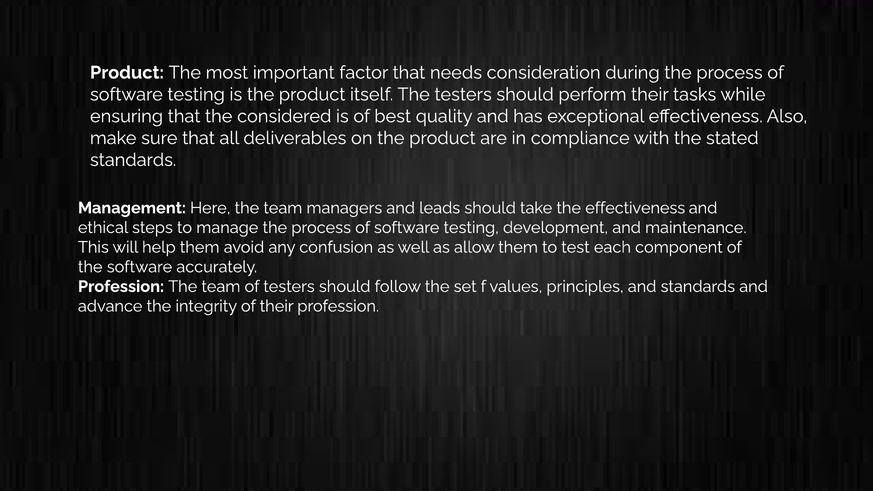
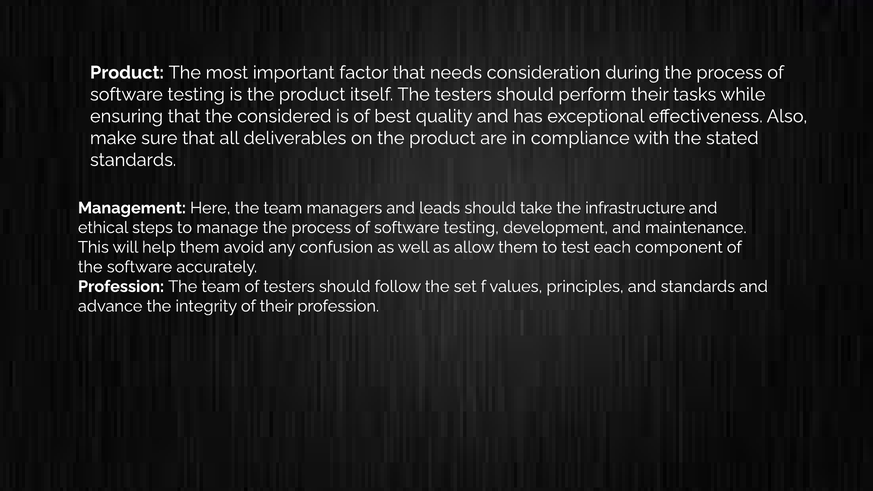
the effectiveness: effectiveness -> infrastructure (635, 208)
